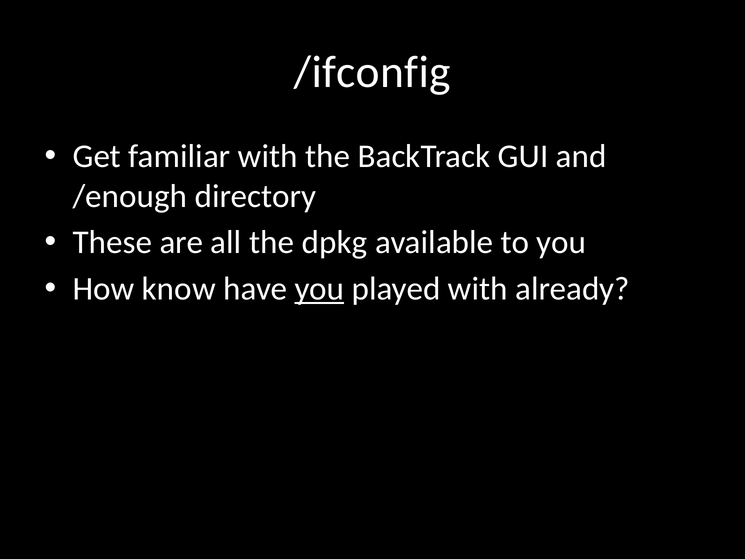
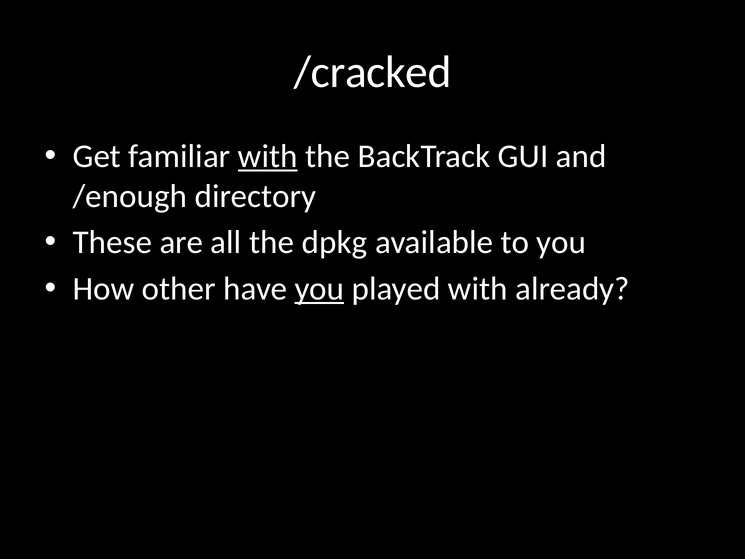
/ifconfig: /ifconfig -> /cracked (373, 72)
with underline: none -> present (268, 156)
know: know -> other (179, 289)
